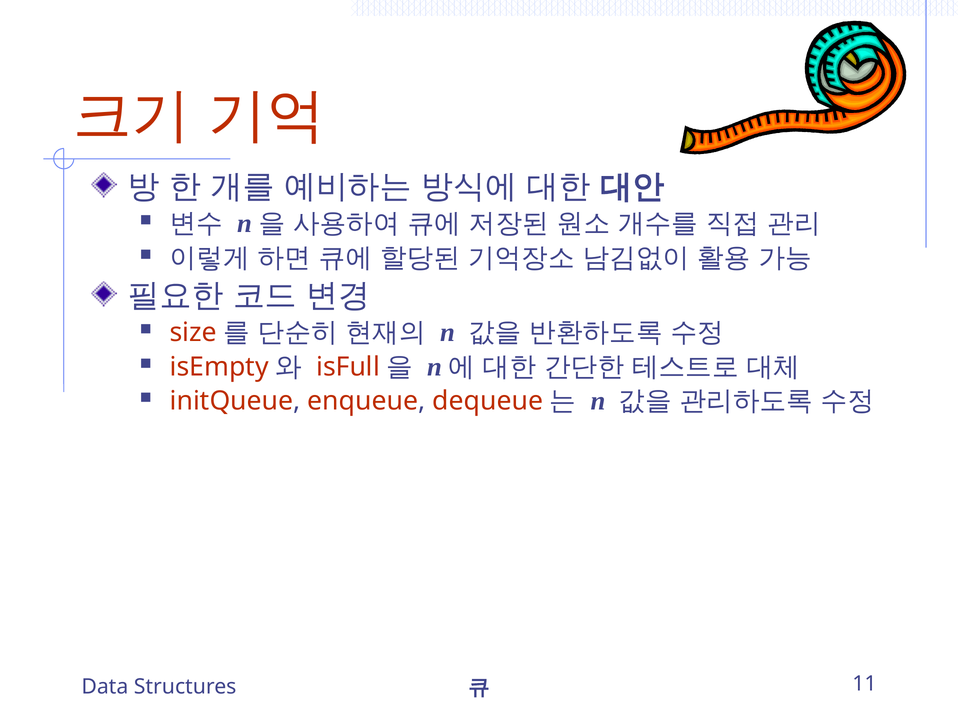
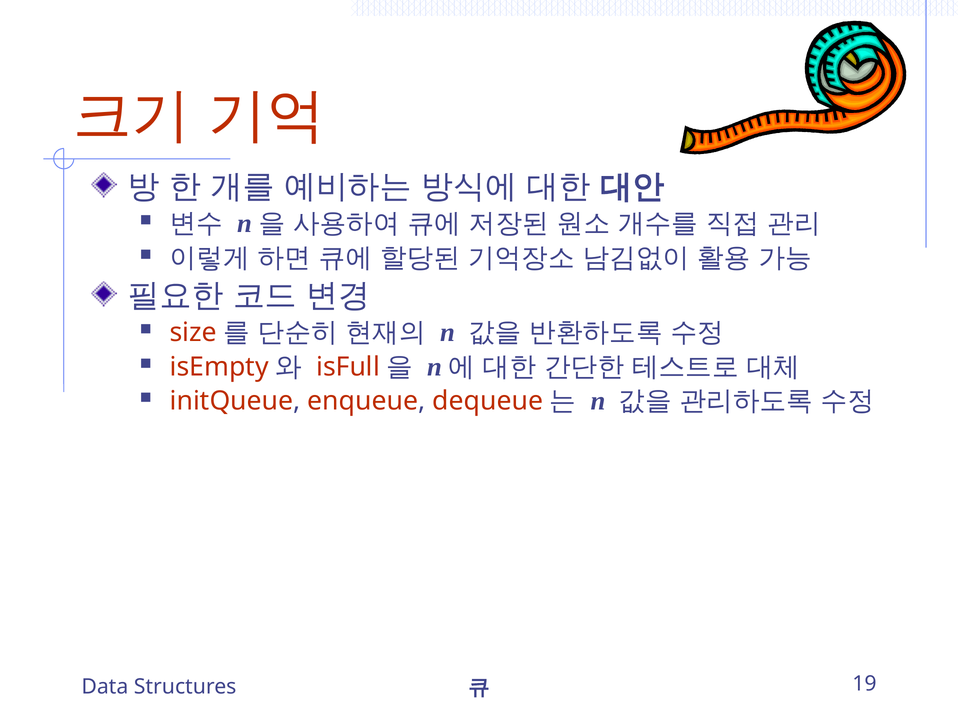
11: 11 -> 19 (864, 683)
